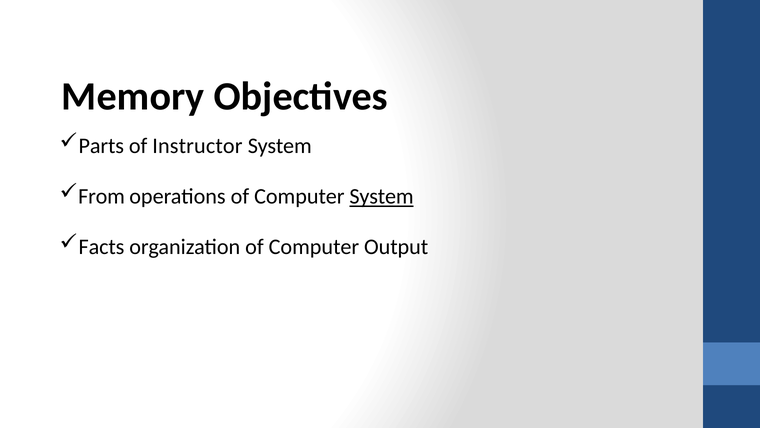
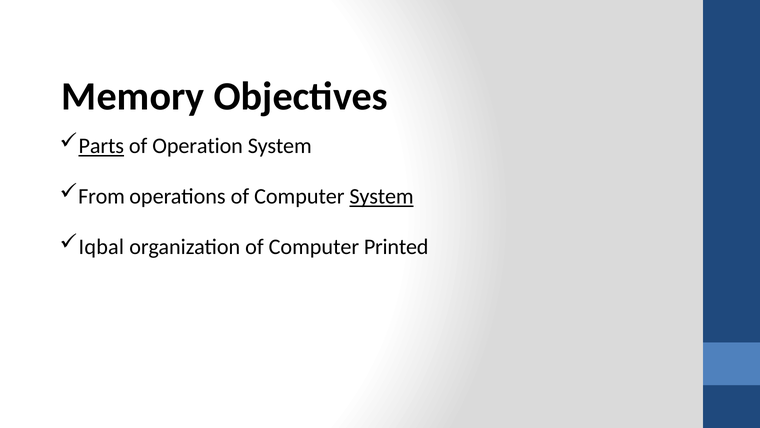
Parts underline: none -> present (101, 146)
Instructor: Instructor -> Operation (198, 146)
Facts: Facts -> Iqbal (101, 247)
Output: Output -> Printed (396, 247)
